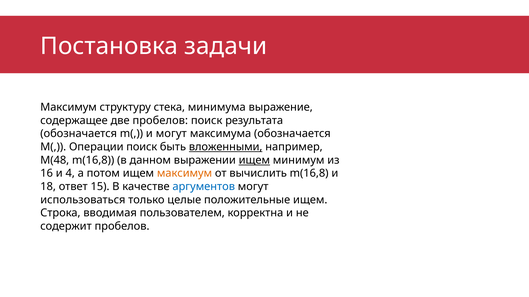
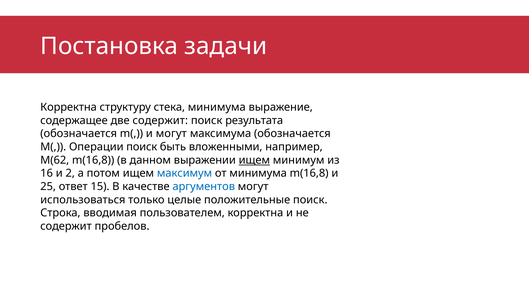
Максимум: Максимум -> Корректна (69, 107)
две пробелов: пробелов -> содержит (160, 121)
вложенными underline: present -> none (226, 147)
M(48: M(48 -> M(62 (55, 160)
4: 4 -> 2 (70, 174)
максимум colour: orange -> blue (185, 174)
от вычислить: вычислить -> минимума (258, 174)
18: 18 -> 25 (48, 187)
положительные ищем: ищем -> поиск (310, 200)
